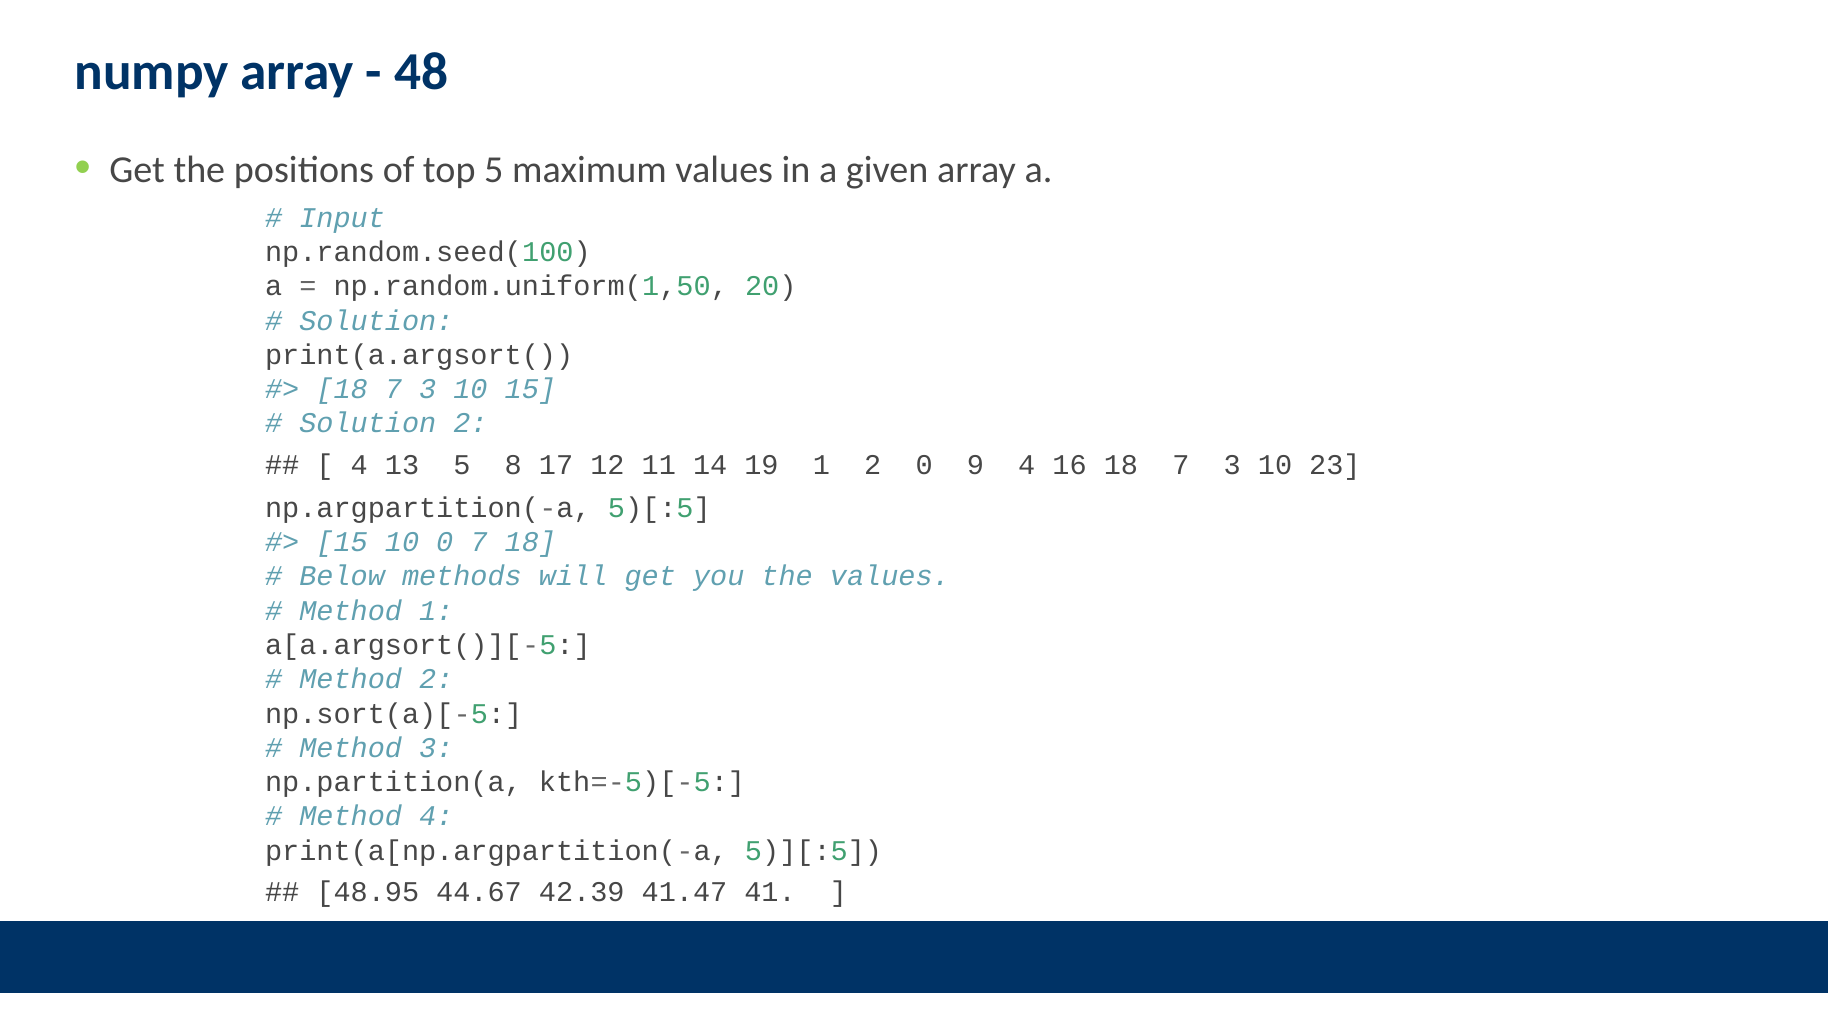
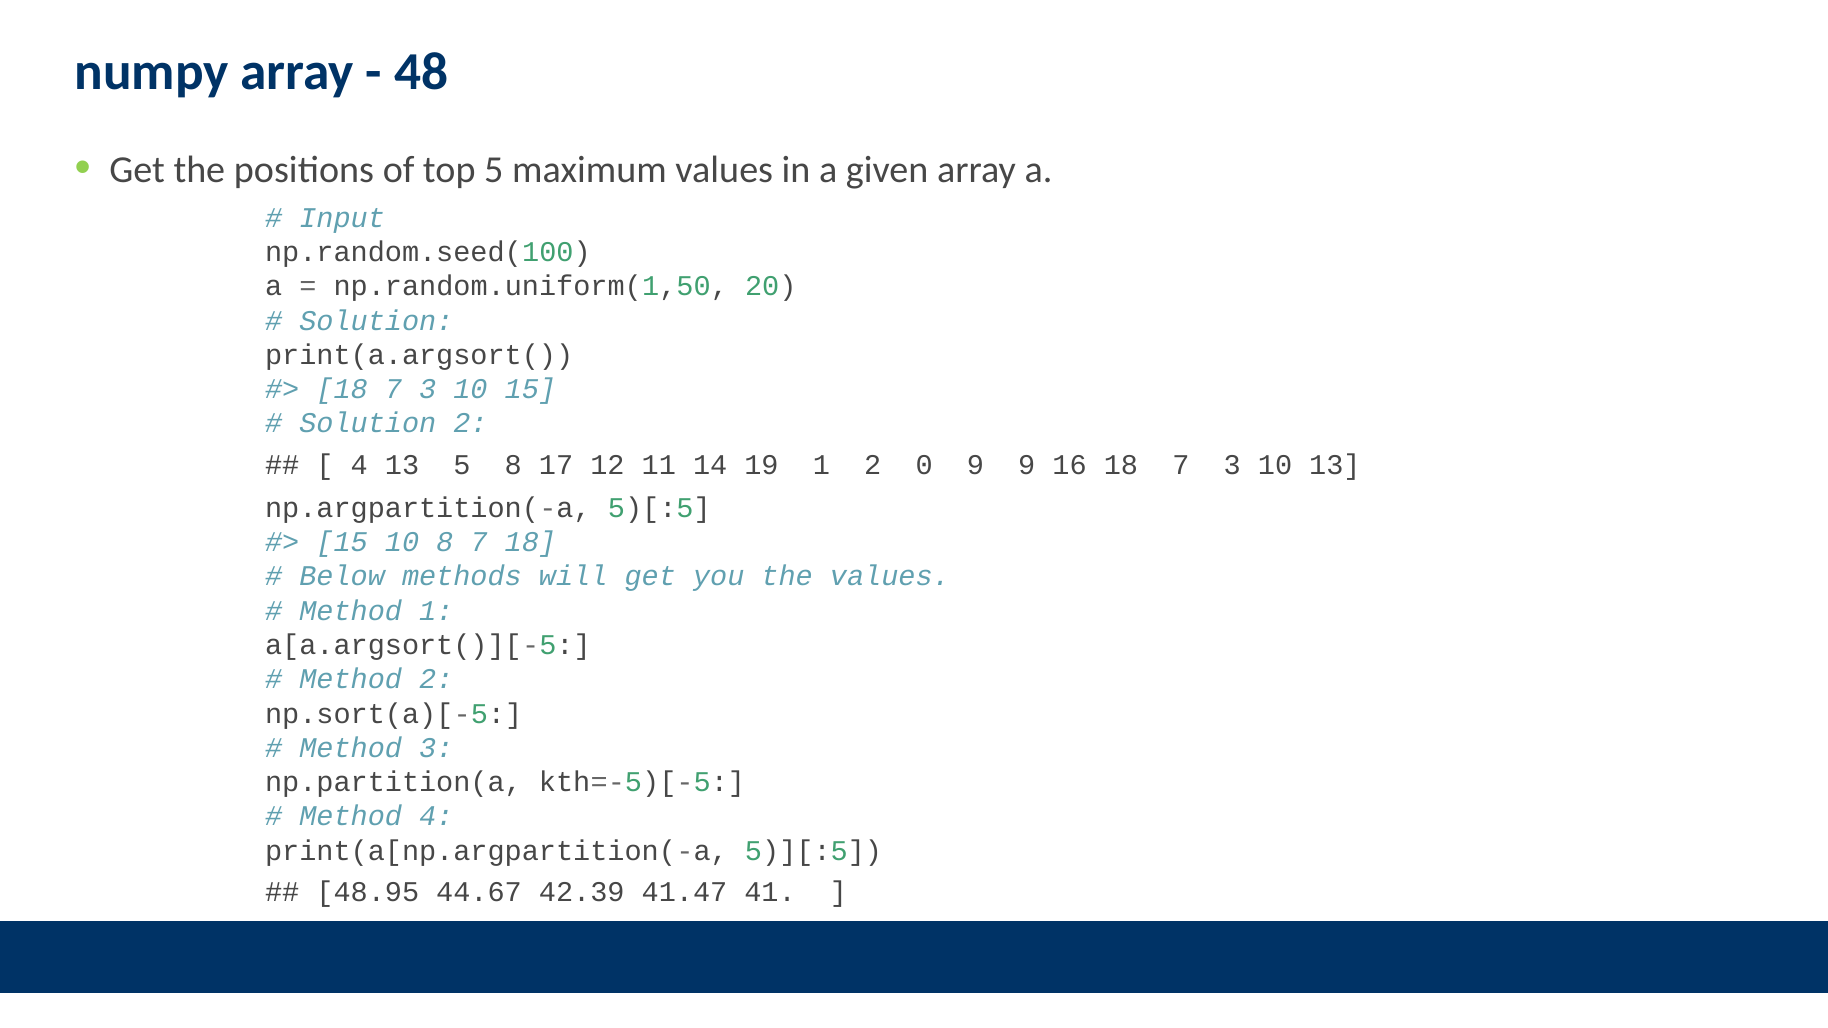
9 4: 4 -> 9 (1027, 465)
10 23: 23 -> 13 (1335, 465)
10 0: 0 -> 8 (445, 542)
